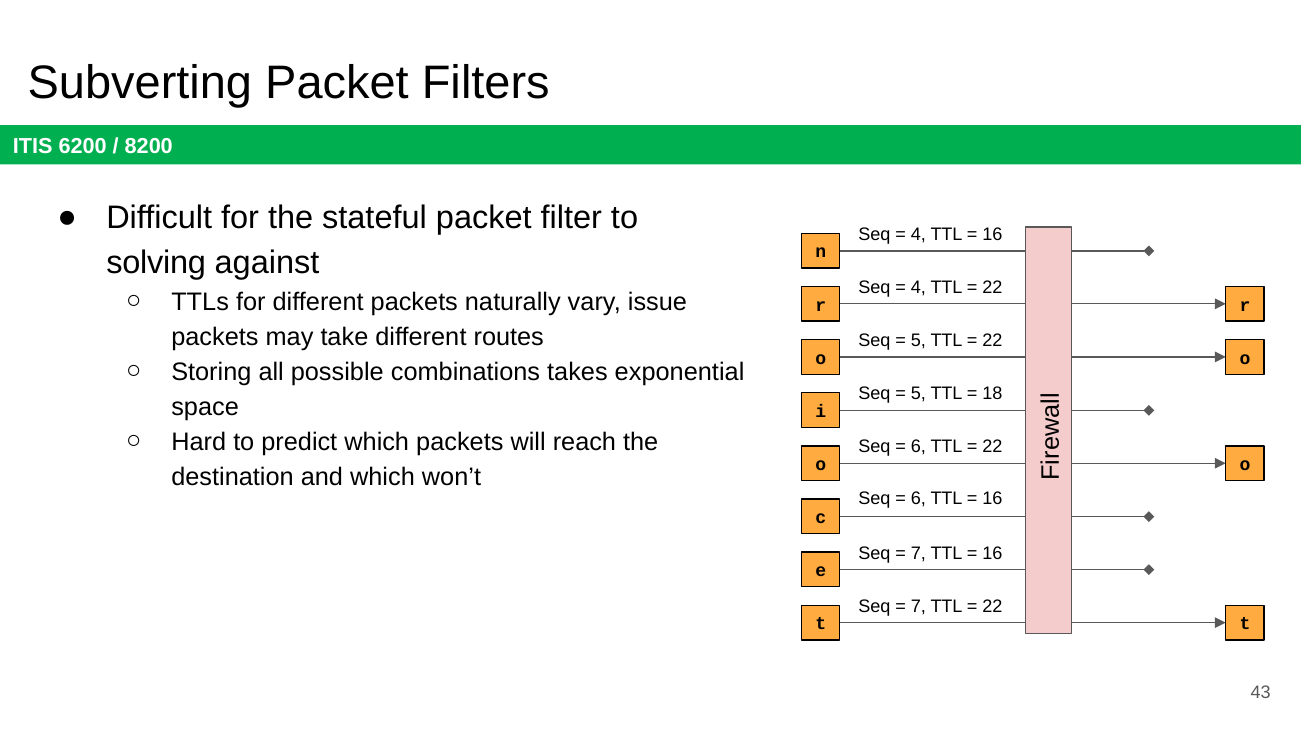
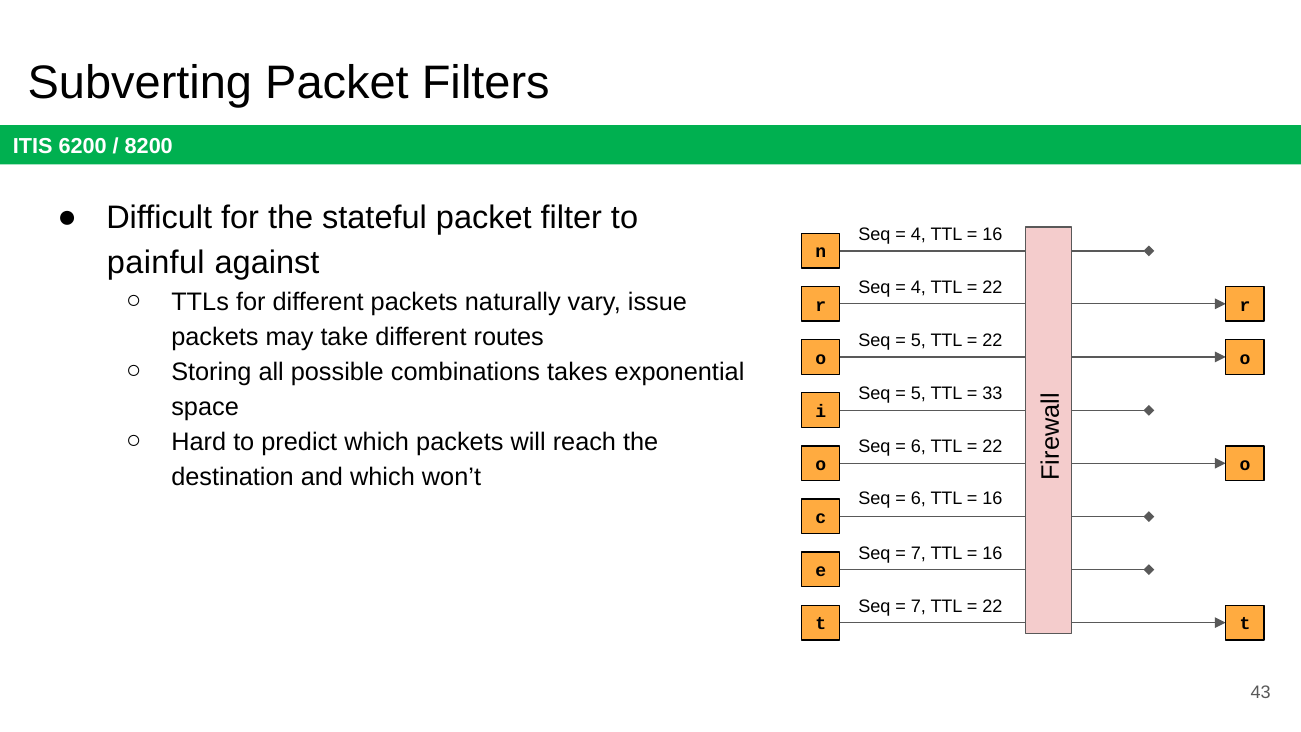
solving: solving -> painful (156, 263)
18: 18 -> 33 (992, 394)
